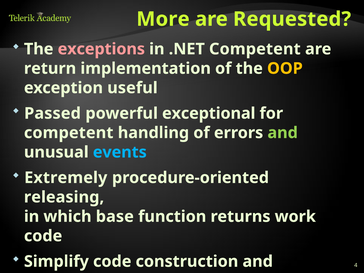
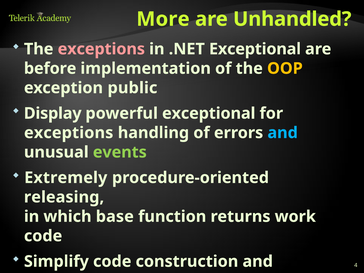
Requested: Requested -> Unhandled (292, 19)
.NET Competent: Competent -> Exceptional (255, 49)
return: return -> before (50, 68)
useful: useful -> public (132, 88)
Passed: Passed -> Display (53, 113)
competent: competent -> exceptions (69, 133)
and colour: light green -> light blue (283, 133)
events colour: light blue -> light green (120, 152)
